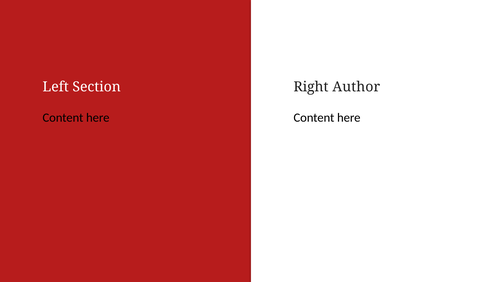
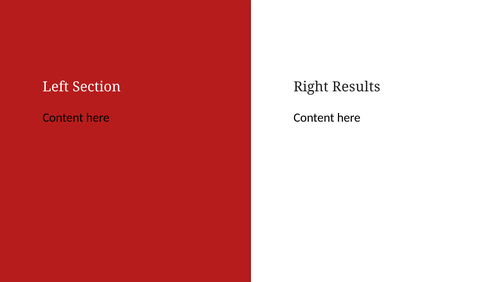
Author: Author -> Results (356, 87)
